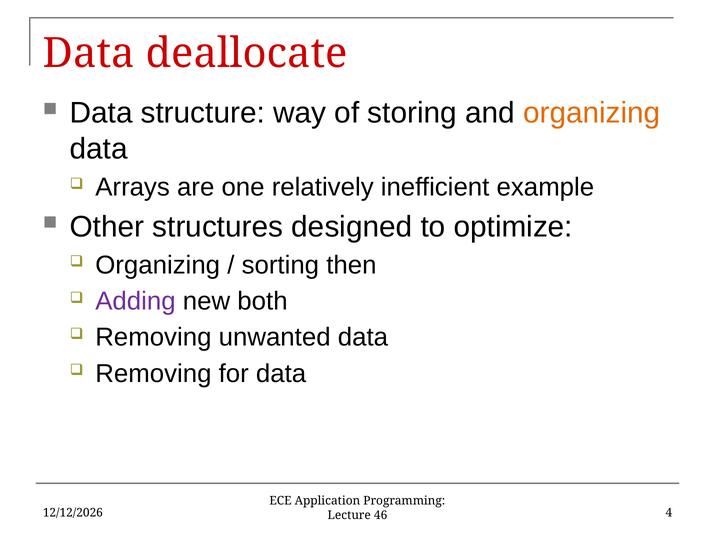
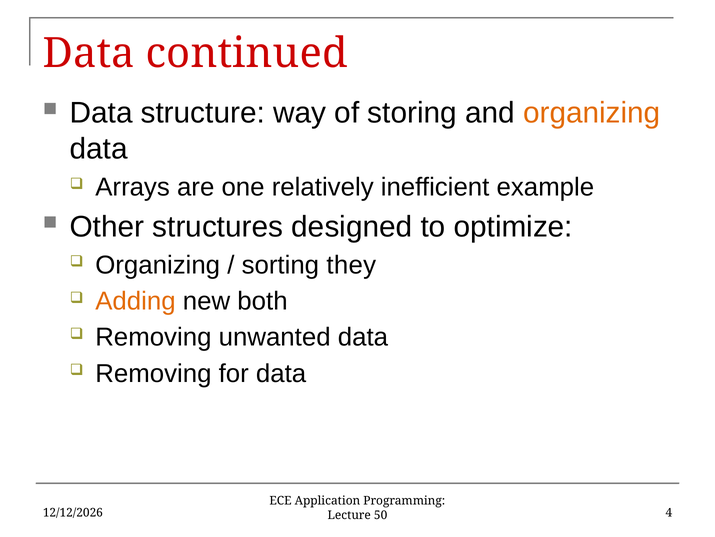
deallocate: deallocate -> continued (247, 53)
then: then -> they (351, 265)
Adding colour: purple -> orange (135, 301)
46: 46 -> 50 (381, 514)
